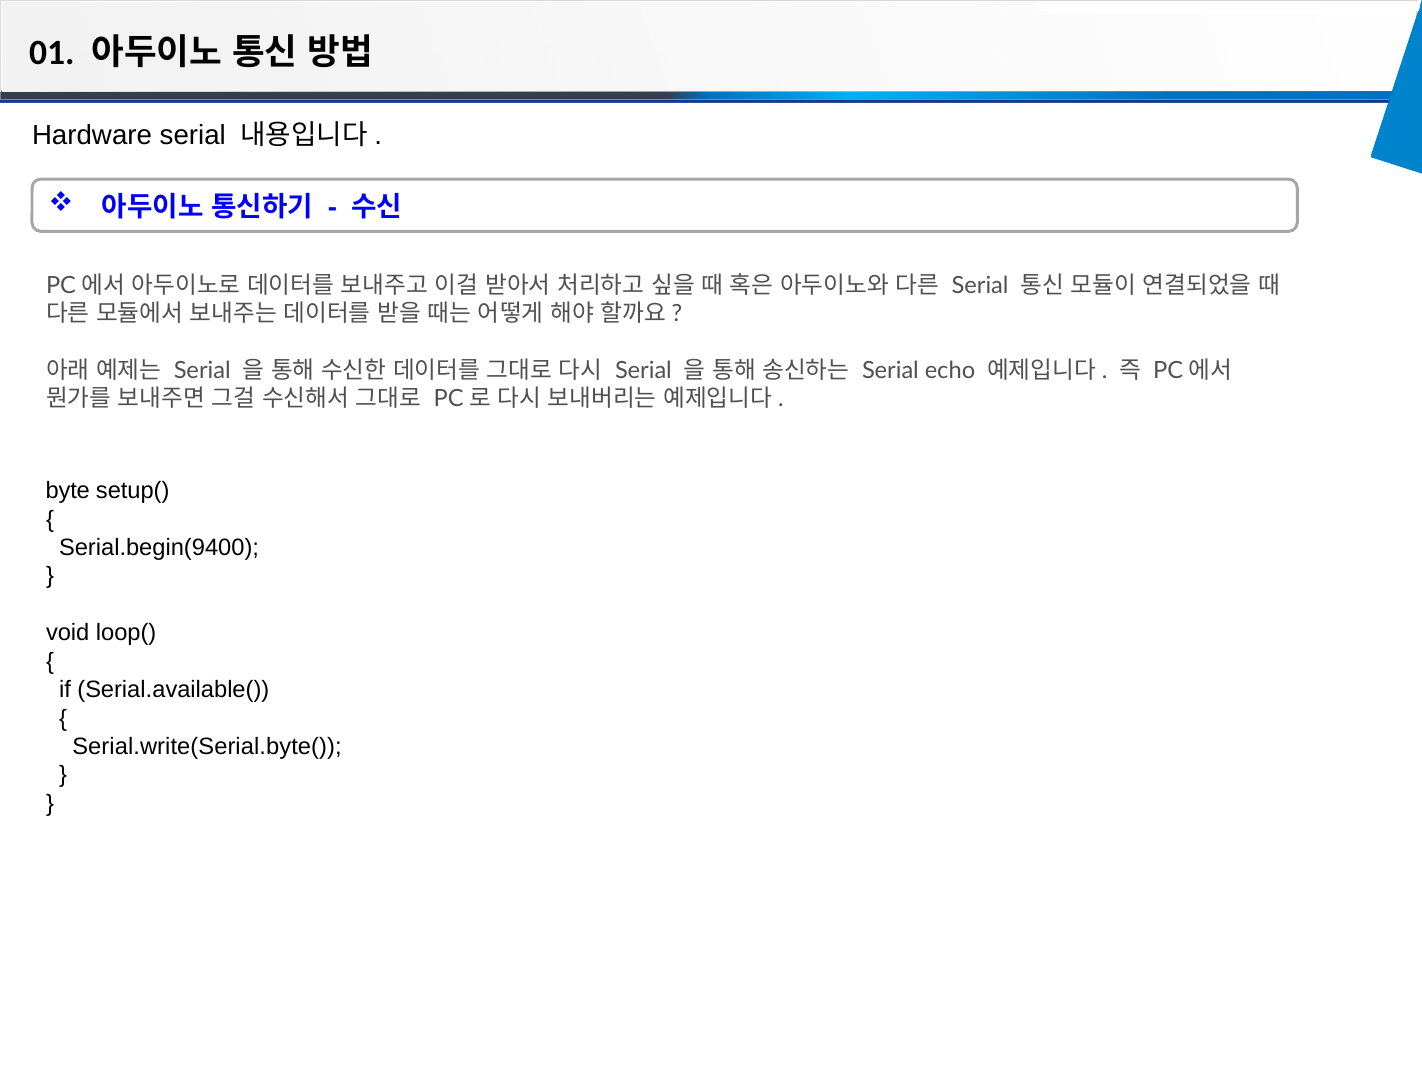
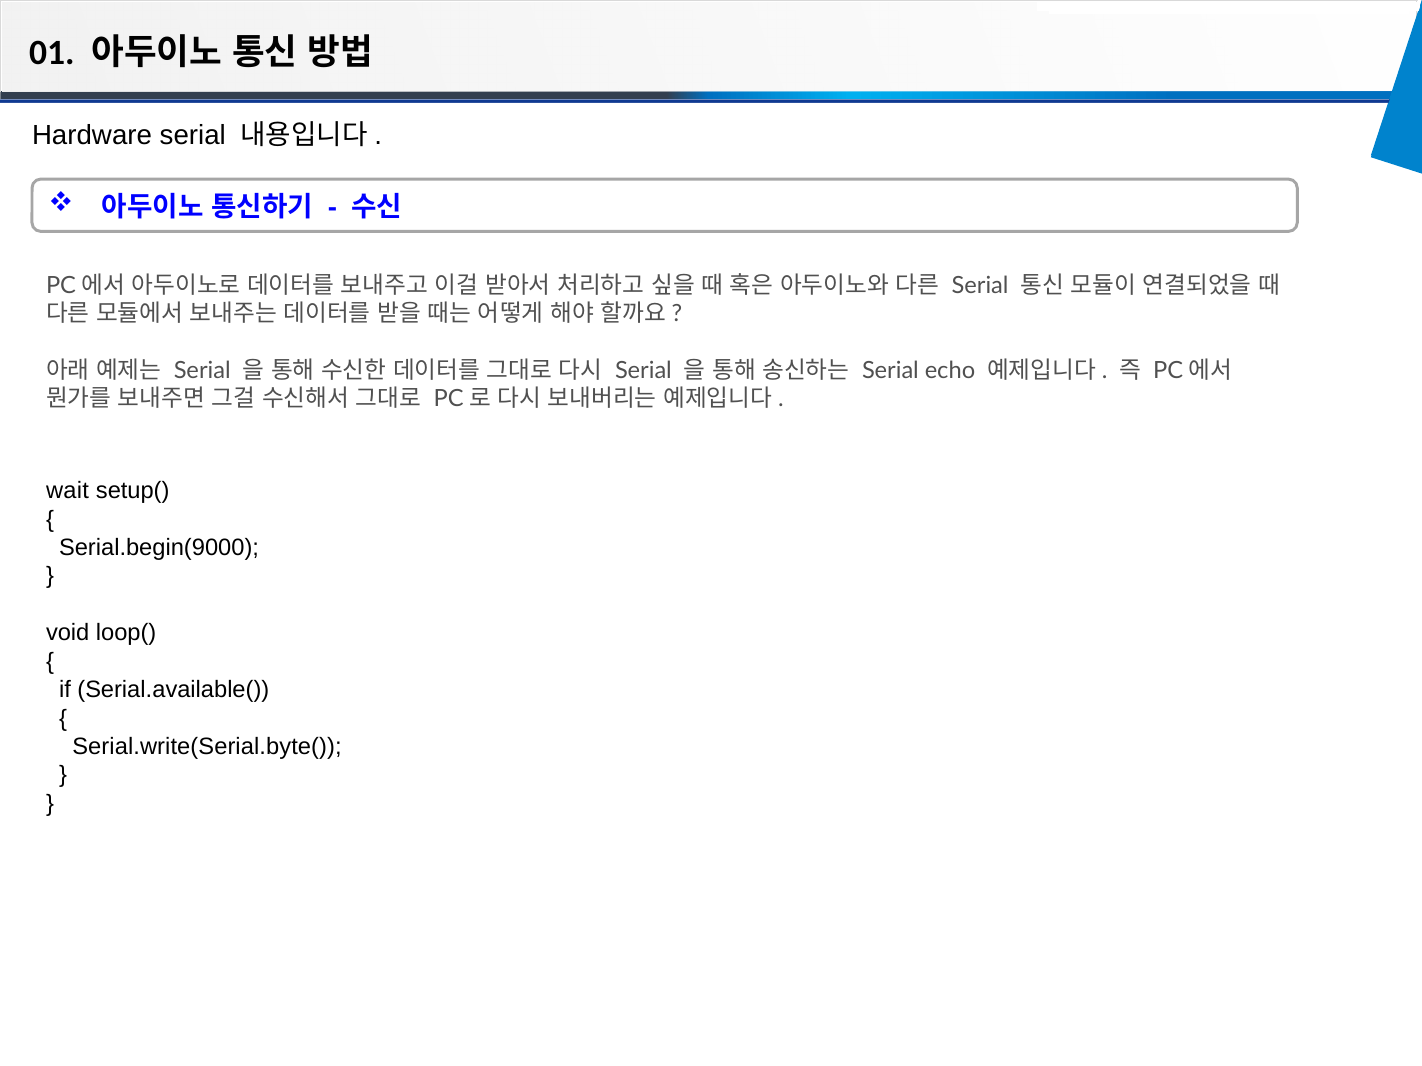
byte: byte -> wait (68, 491)
Serial.begin(9400: Serial.begin(9400 -> Serial.begin(9000 (159, 548)
